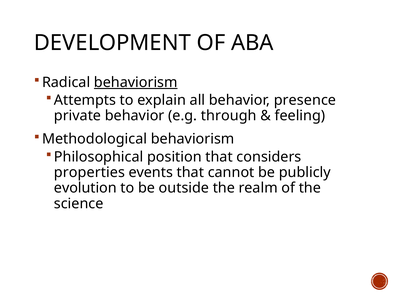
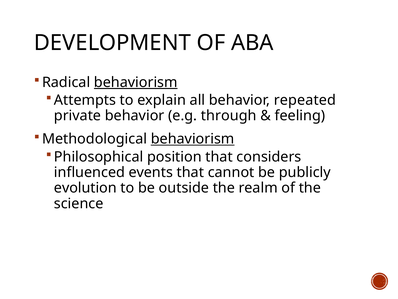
presence: presence -> repeated (305, 100)
behaviorism underline: none -> present (193, 139)
properties: properties -> influenced (89, 172)
